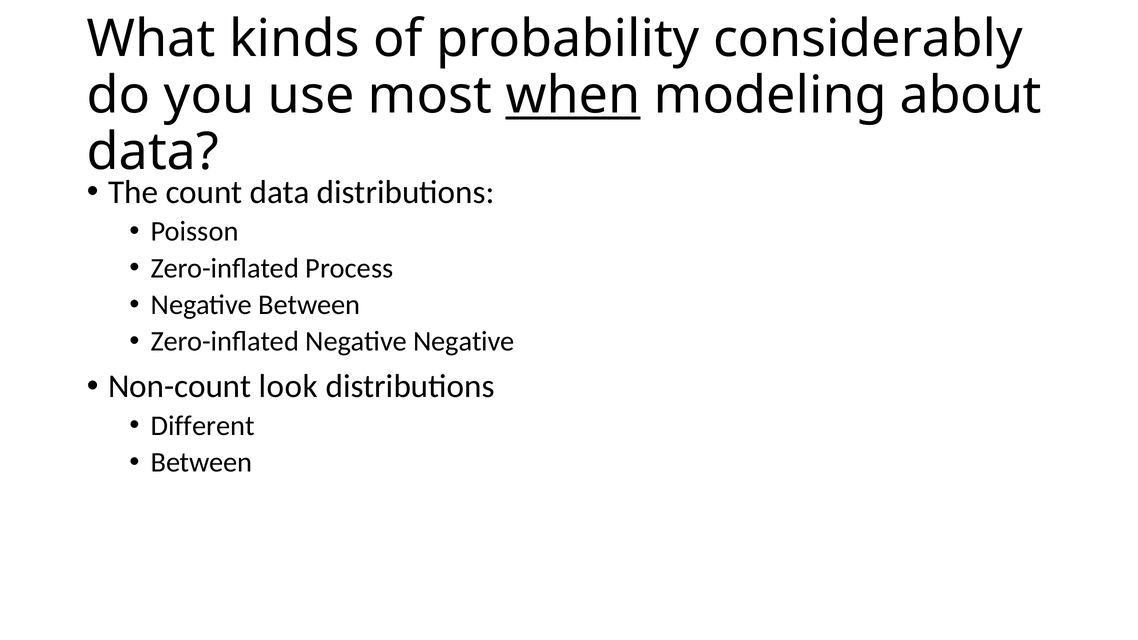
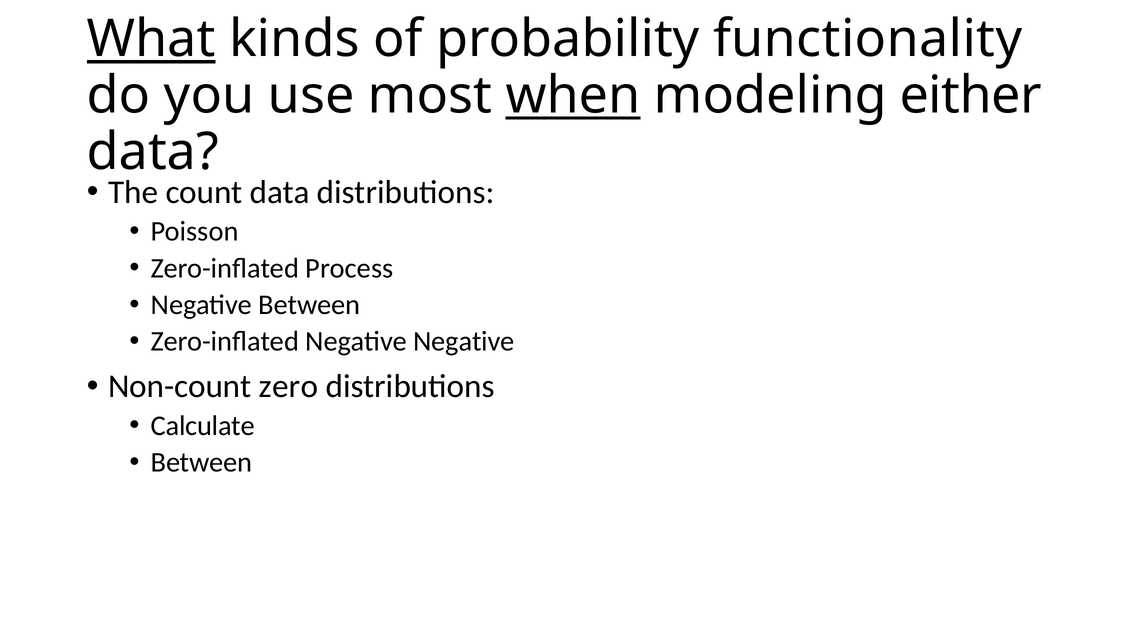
What underline: none -> present (151, 39)
considerably: considerably -> functionality (868, 39)
about: about -> either (971, 96)
look: look -> zero (288, 386)
Different: Different -> Calculate (203, 426)
